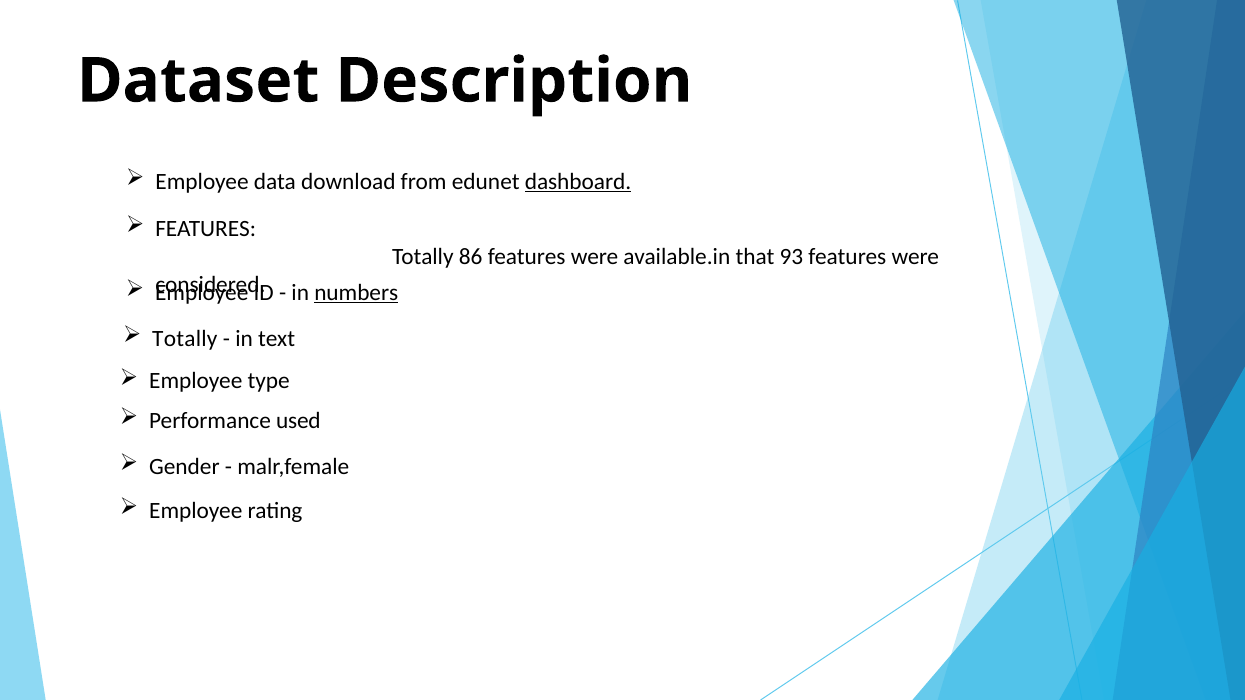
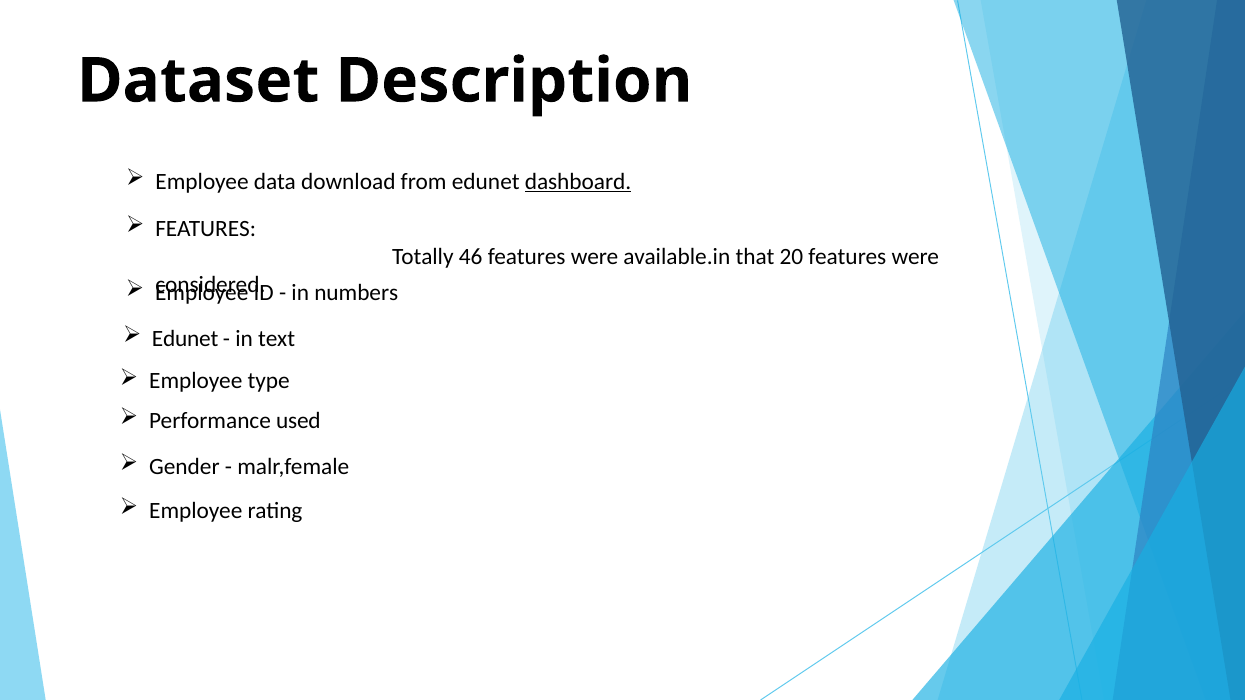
86: 86 -> 46 (471, 256)
93: 93 -> 20 (791, 256)
numbers underline: present -> none (356, 293)
Totally: Totally -> Edunet (185, 339)
